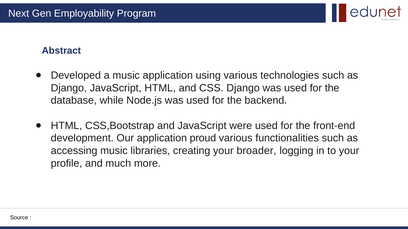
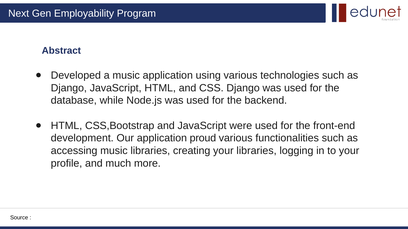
your broader: broader -> libraries (257, 151)
